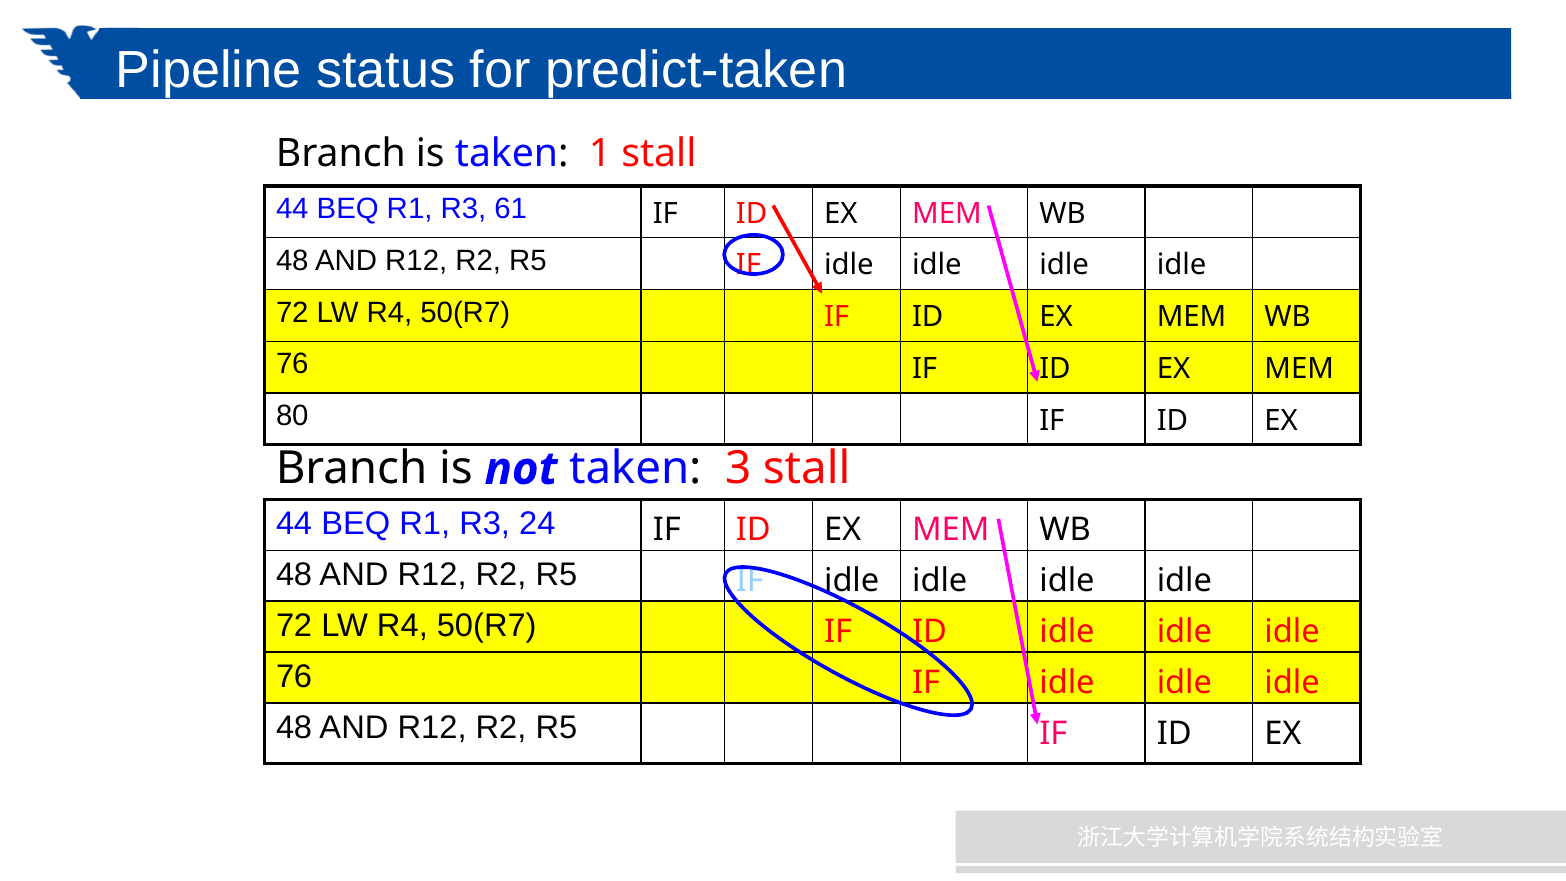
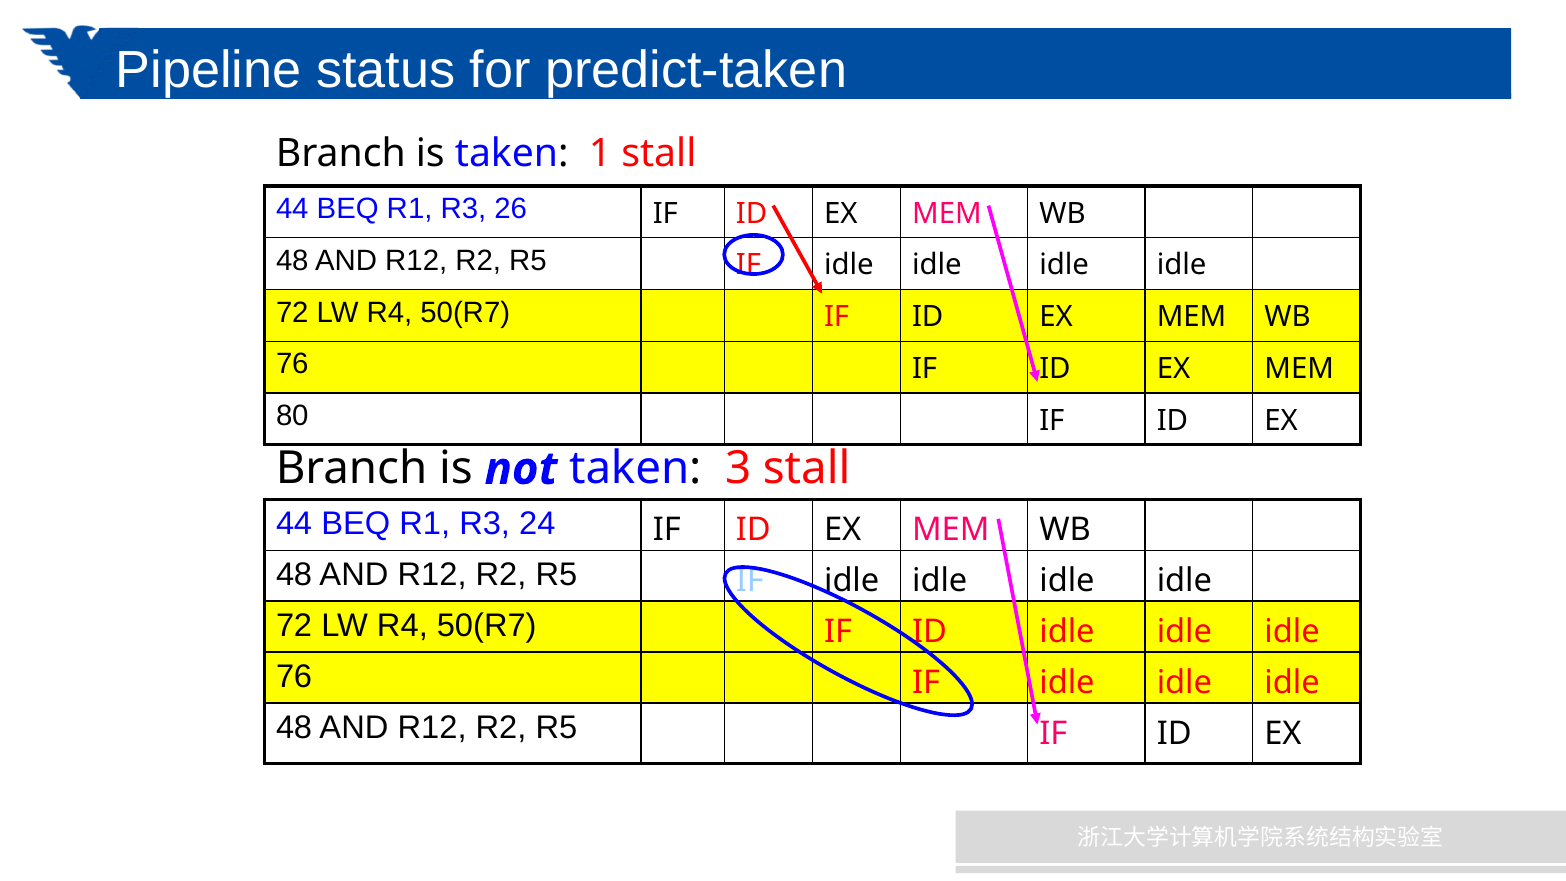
61: 61 -> 26 (511, 209)
